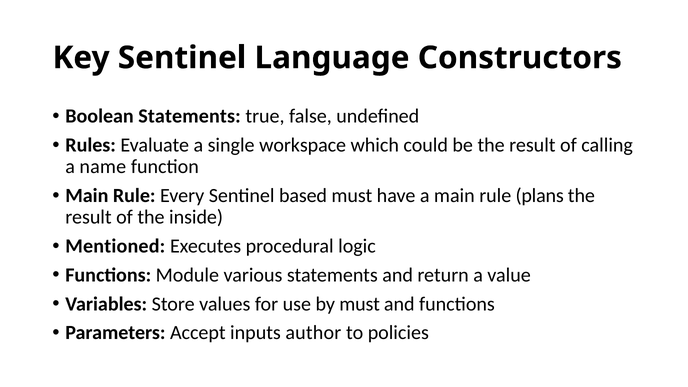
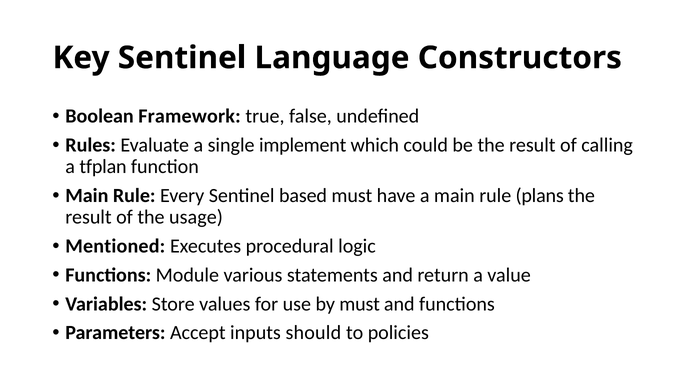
Boolean Statements: Statements -> Framework (189, 116)
workspace: workspace -> implement (303, 145)
name: name -> tfplan (103, 167)
inside: inside -> usage (196, 217)
author: author -> should (313, 333)
